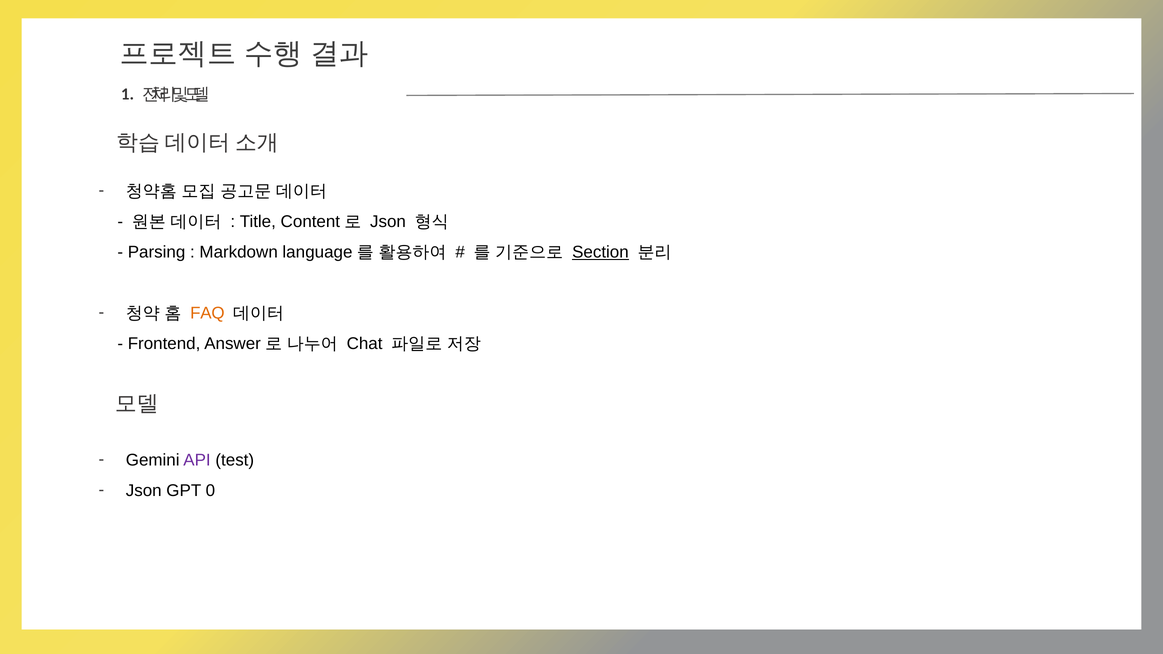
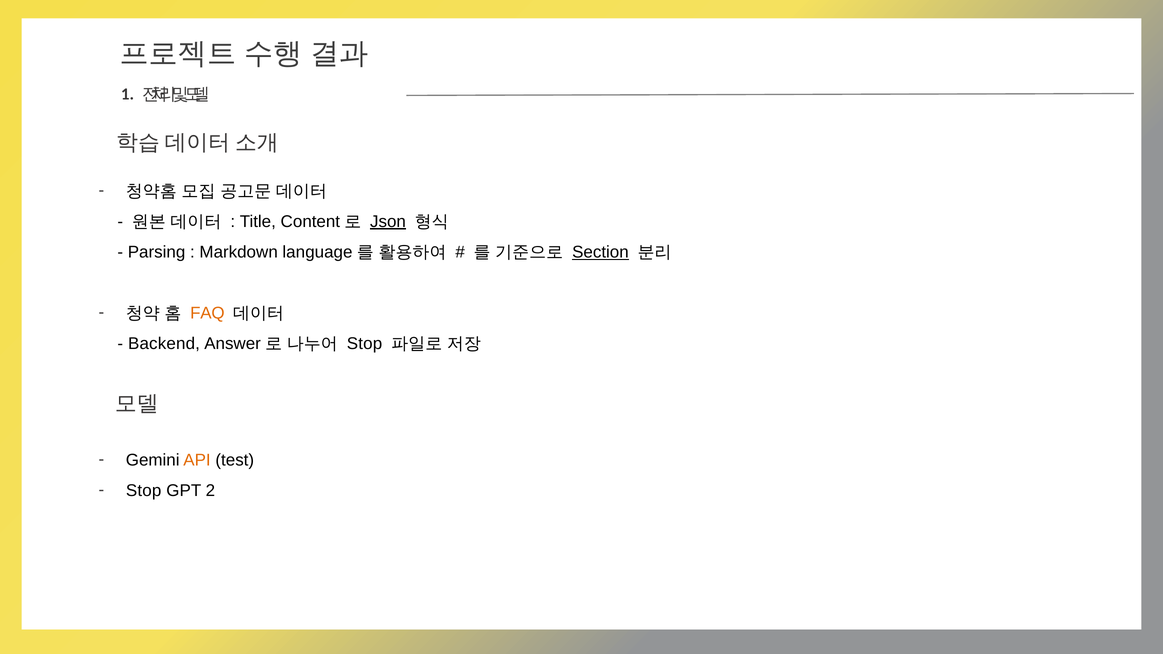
Json underline: none -> present (388, 222)
Frontend: Frontend -> Backend (164, 344)
Chat: Chat -> Stop (365, 344)
API colour: purple -> orange (197, 460)
Json: Json -> Stop (144, 491)
0: 0 -> 2 (210, 491)
